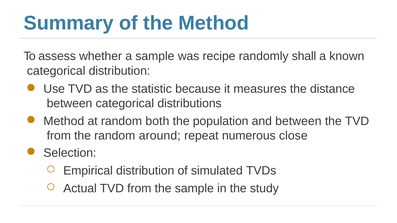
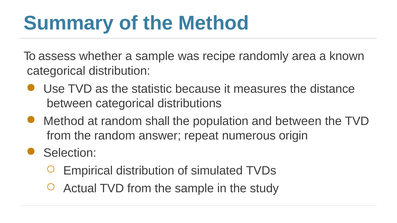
shall: shall -> area (304, 56)
both: both -> shall (157, 121)
around: around -> answer (160, 136)
close: close -> origin (293, 136)
